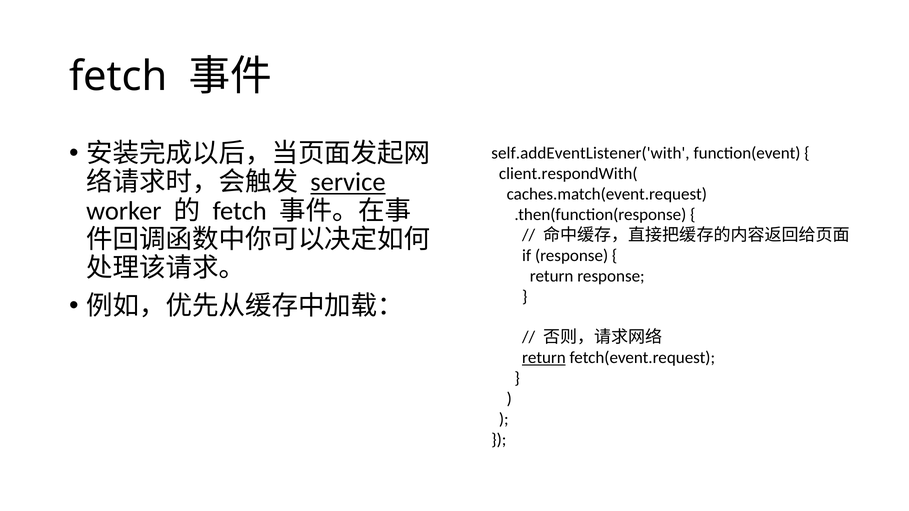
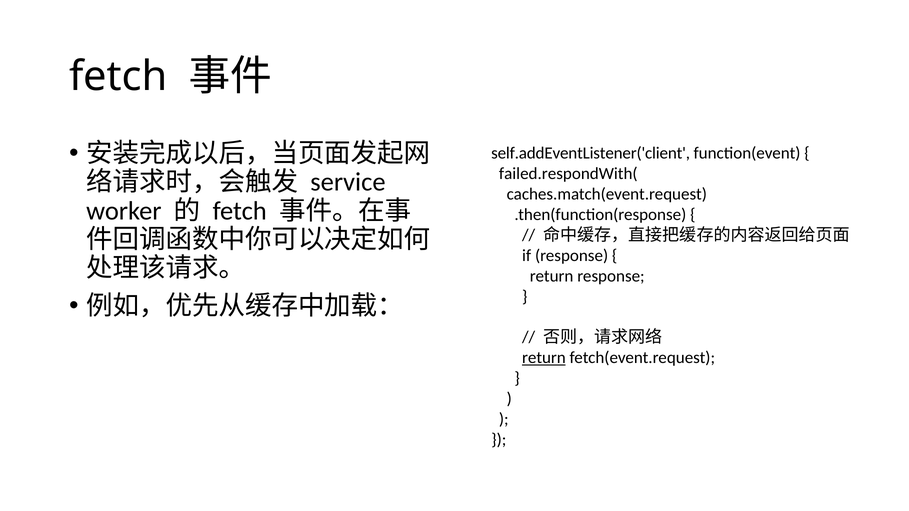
self.addEventListener('with: self.addEventListener('with -> self.addEventListener('client (591, 153)
client.respondWith(: client.respondWith( -> failed.respondWith( (568, 174)
service underline: present -> none (348, 182)
